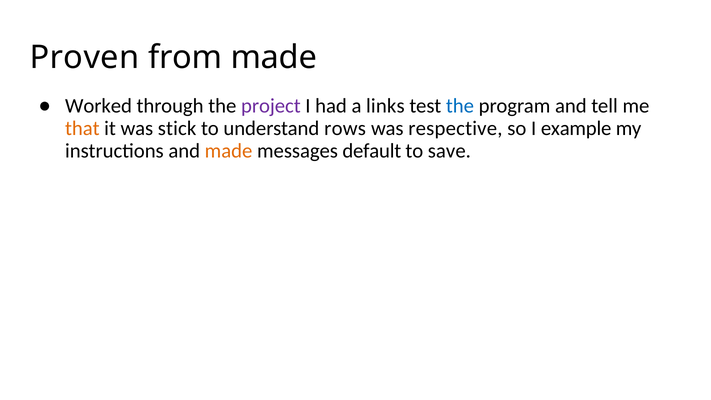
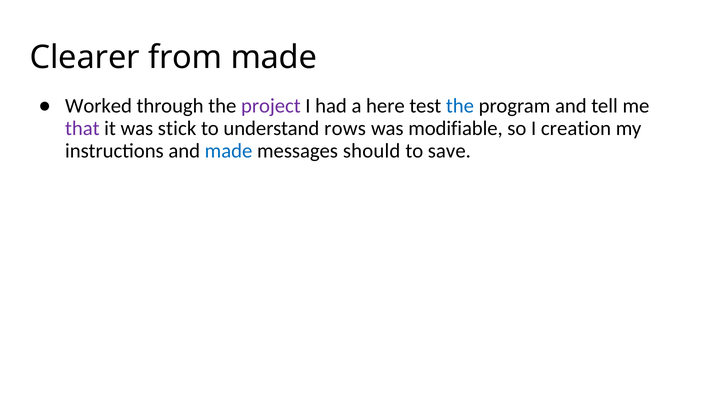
Proven: Proven -> Clearer (85, 57)
links: links -> here (385, 106)
that colour: orange -> purple (82, 128)
respective: respective -> modifiable (456, 128)
example: example -> creation (576, 128)
made colour: orange -> blue (229, 151)
default: default -> should (372, 151)
